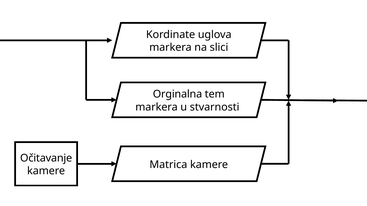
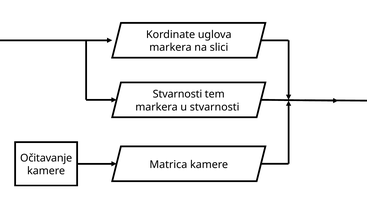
Orginalna: Orginalna -> Stvarnosti (177, 94)
